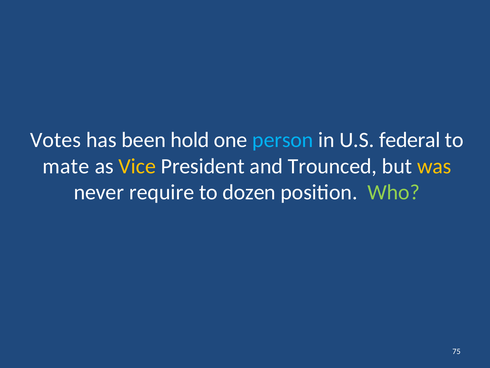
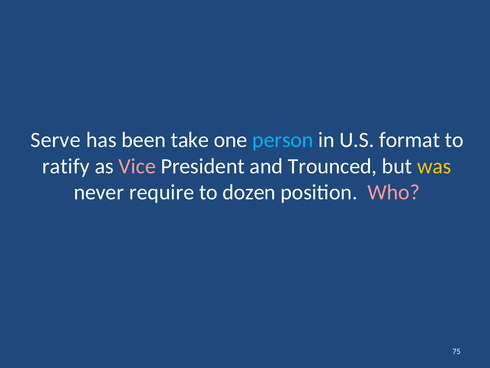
Votes: Votes -> Serve (56, 140)
hold: hold -> take (190, 140)
federal: federal -> format (410, 140)
mate: mate -> ratify (66, 166)
Vice colour: yellow -> pink (137, 166)
Who colour: light green -> pink (394, 192)
